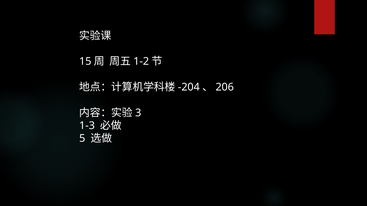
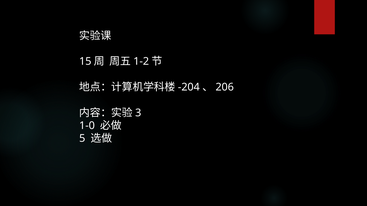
1-3: 1-3 -> 1-0 (87, 126)
